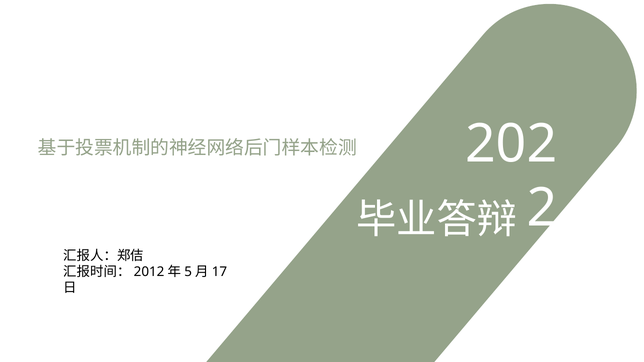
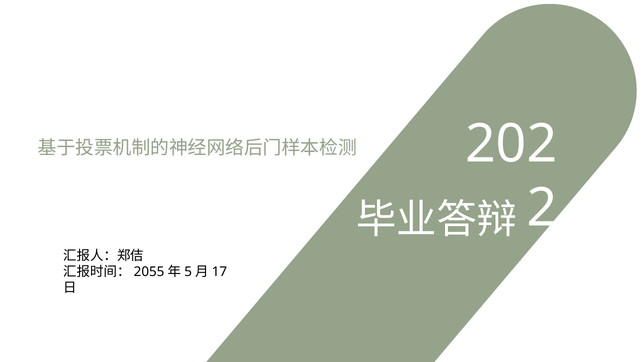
2012: 2012 -> 2055 (149, 272)
